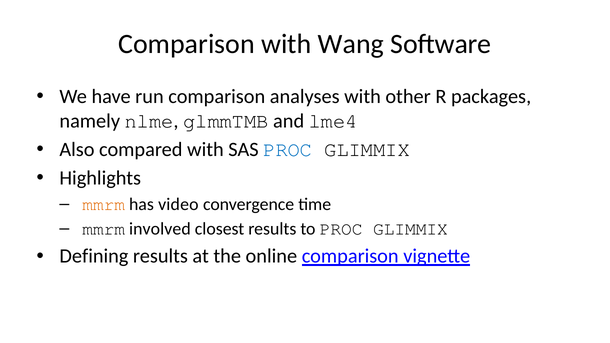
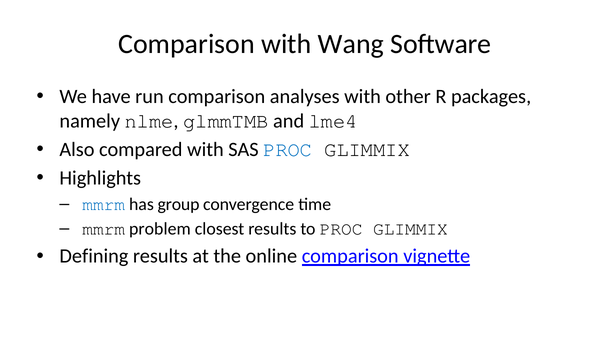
mmrm colour: orange -> blue (104, 204)
video: video -> group (179, 204)
involved: involved -> problem (160, 229)
